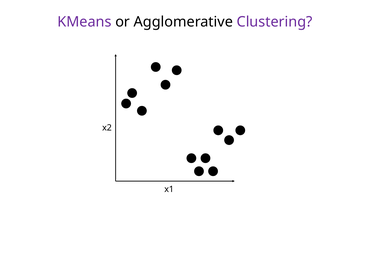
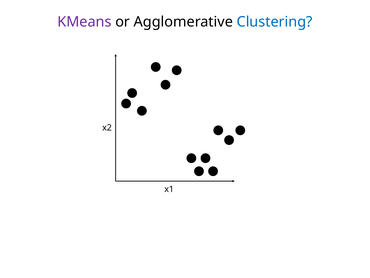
Clustering colour: purple -> blue (275, 22)
